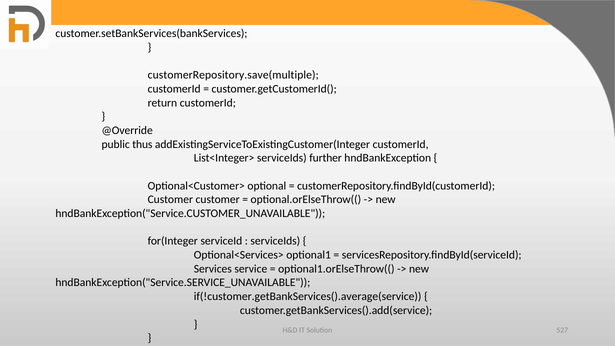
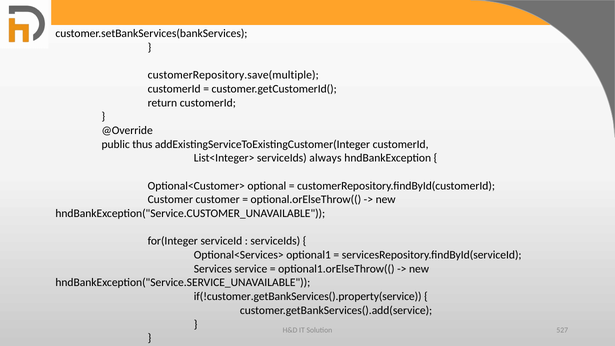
further: further -> always (325, 158)
if(!customer.getBankServices().average(service: if(!customer.getBankServices().average(service -> if(!customer.getBankServices().property(service (308, 296)
